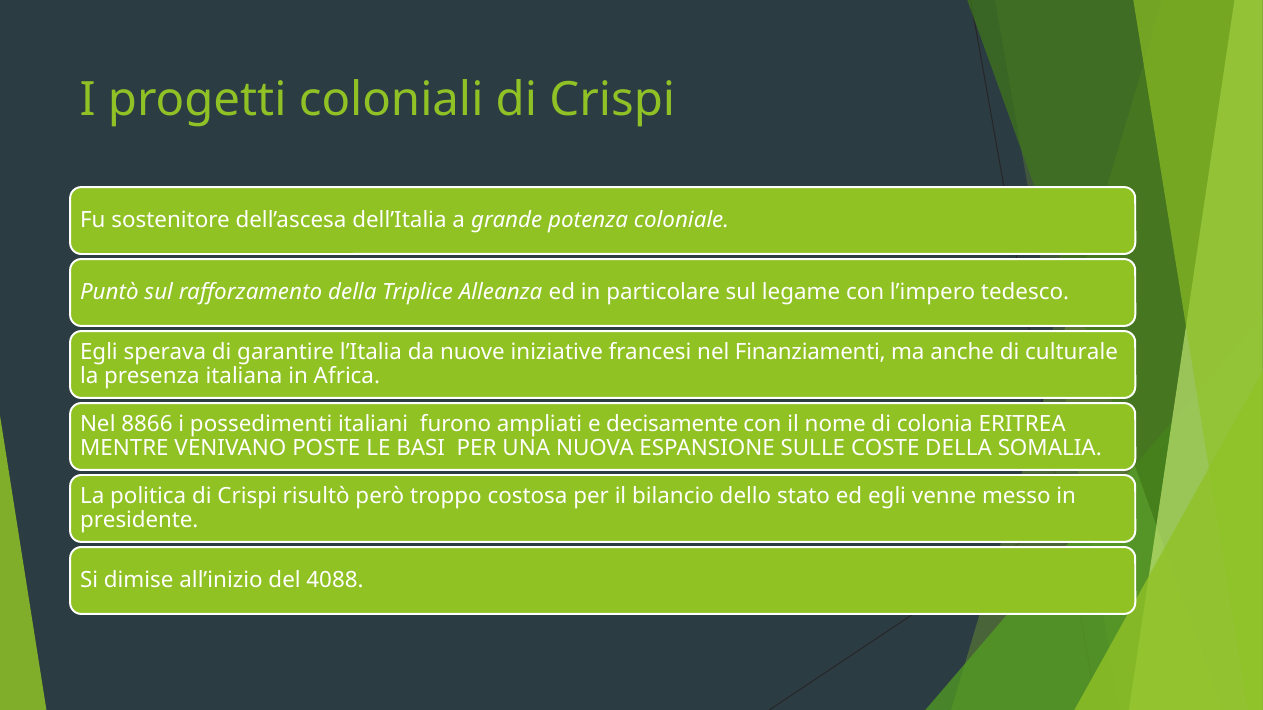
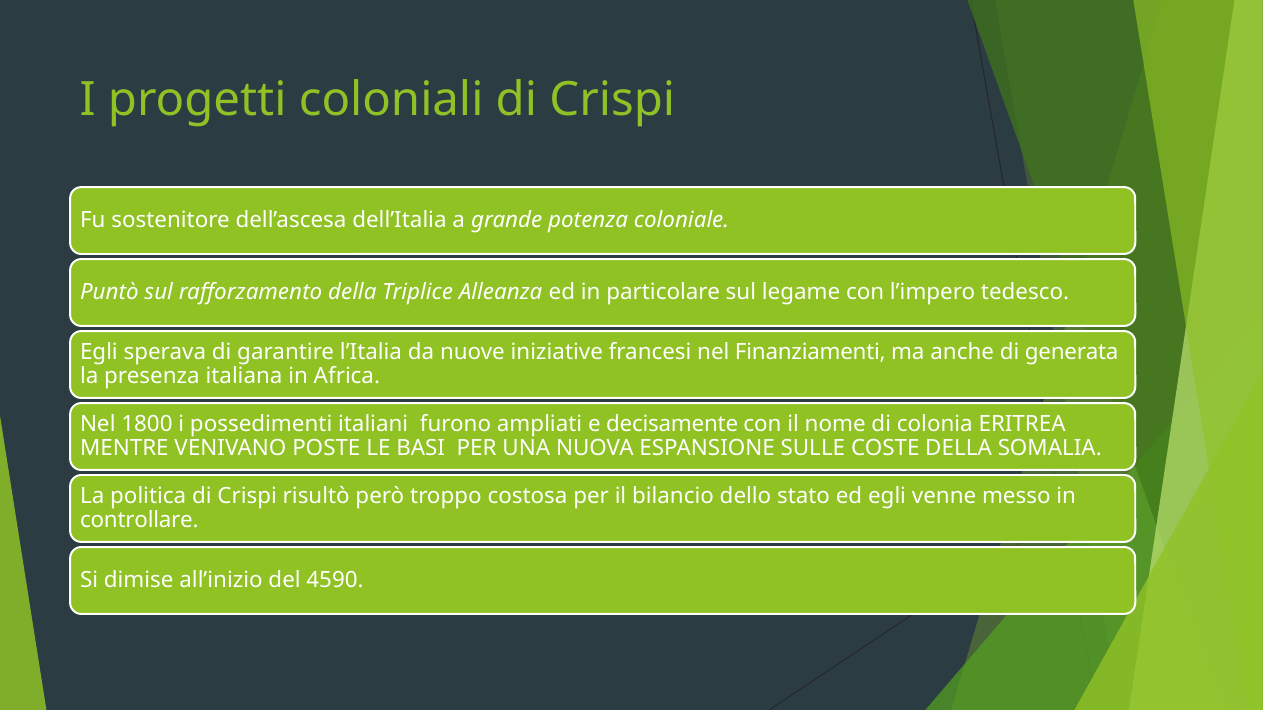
culturale: culturale -> generata (1072, 352)
8866: 8866 -> 1800 (147, 425)
presidente: presidente -> controllare (139, 521)
4088: 4088 -> 4590 (335, 581)
